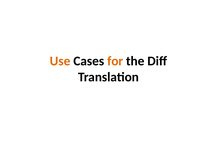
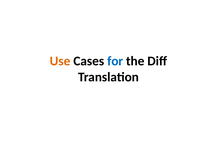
for colour: orange -> blue (115, 61)
